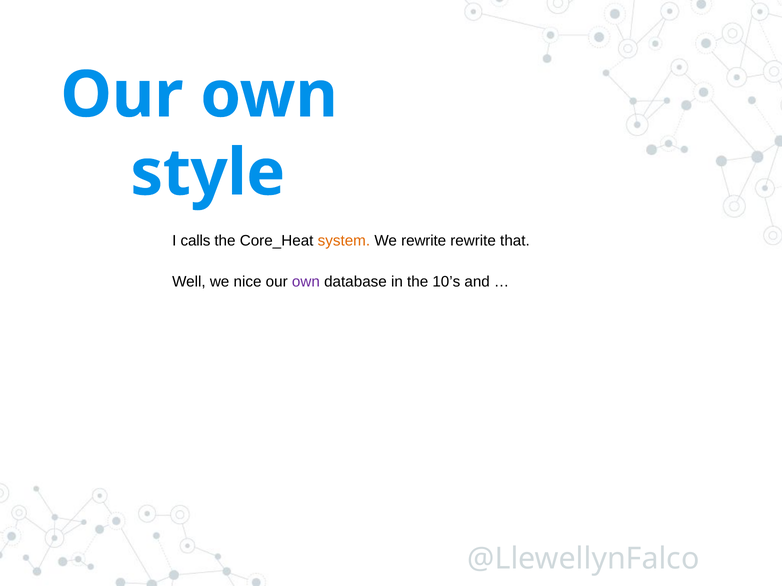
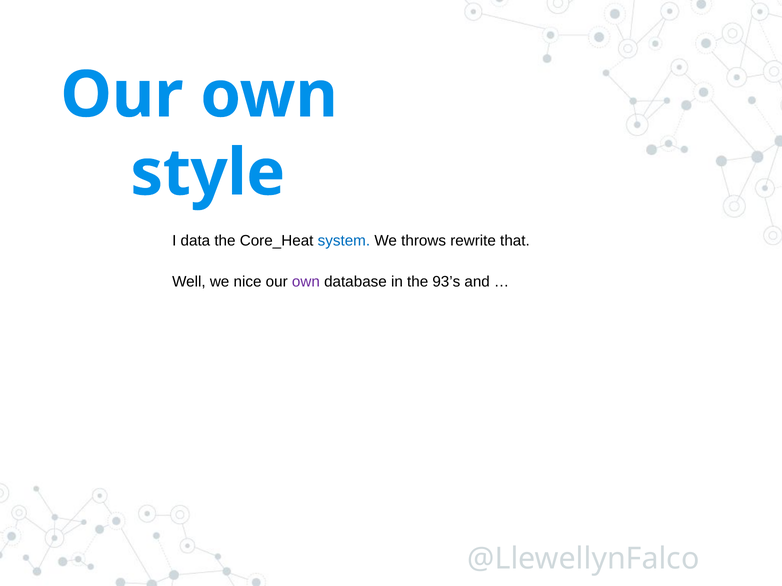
calls: calls -> data (195, 241)
system colour: orange -> blue (344, 241)
We rewrite: rewrite -> throws (424, 241)
10’s: 10’s -> 93’s (446, 282)
